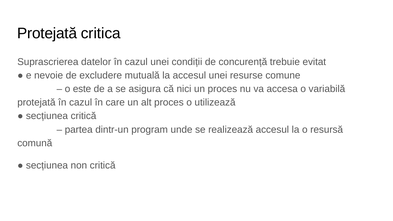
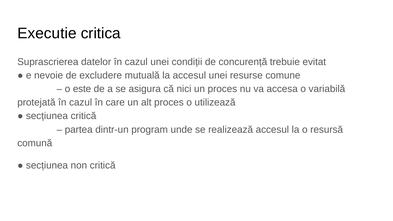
Protejată: Protejată -> Executie (47, 33)
